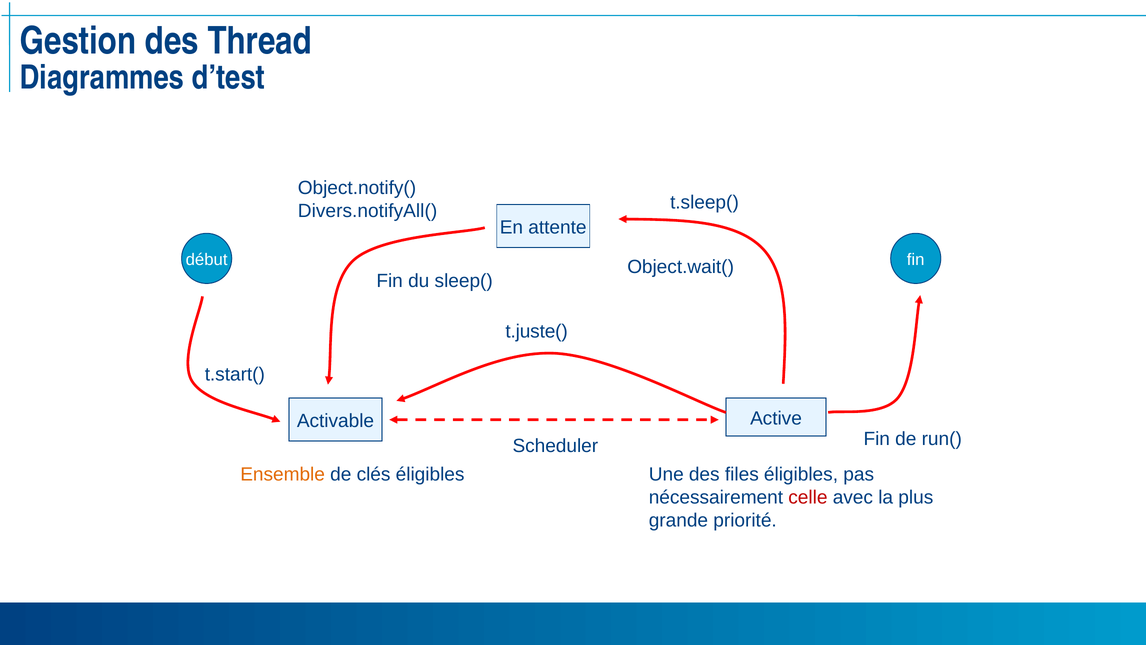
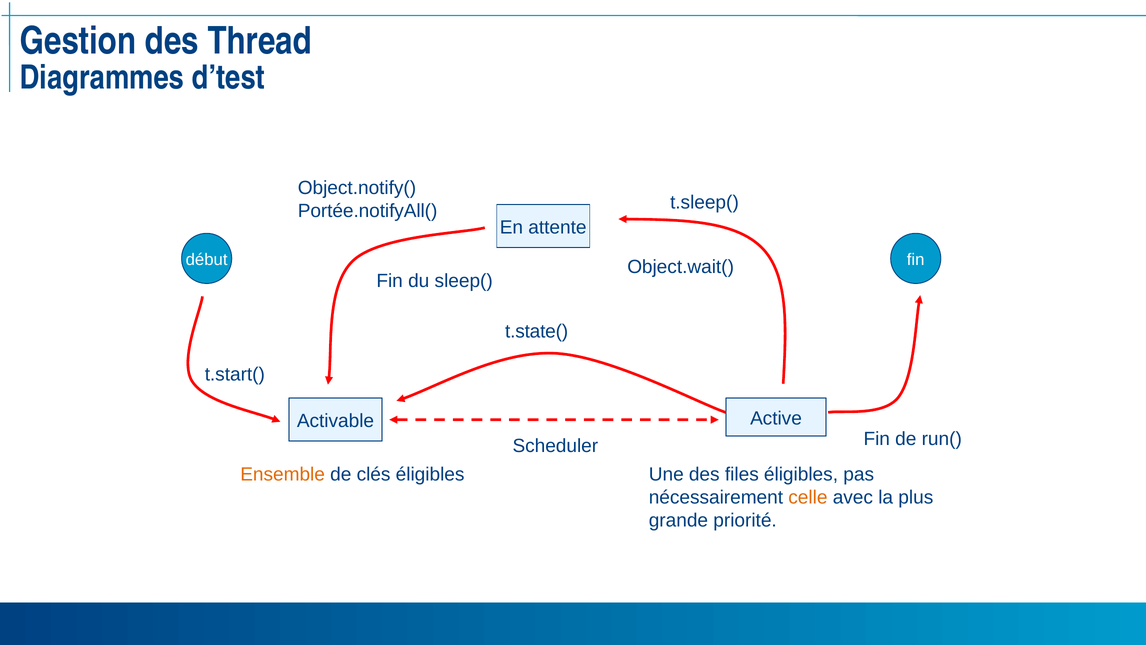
Divers.notifyAll(: Divers.notifyAll( -> Portée.notifyAll( (368, 211)
t.juste(: t.juste( -> t.state( (537, 331)
celle colour: red -> orange (808, 497)
